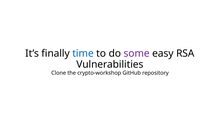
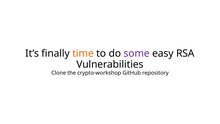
time colour: blue -> orange (83, 53)
